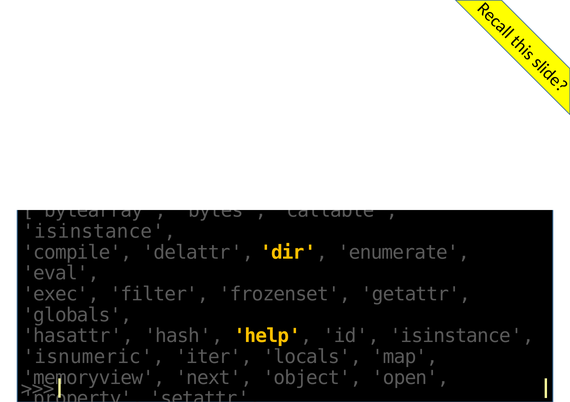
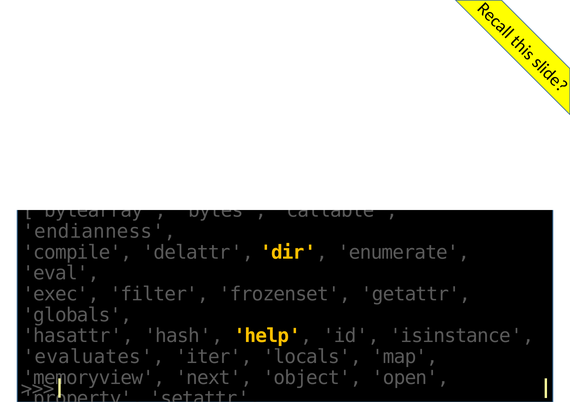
isinstance: isinstance -> endianness (99, 231)
isnumeric: isnumeric -> evaluates (94, 357)
